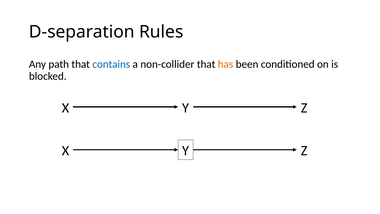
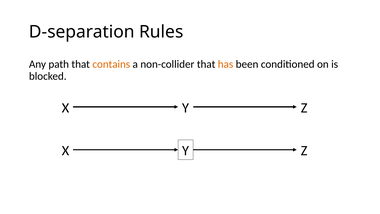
contains colour: blue -> orange (111, 64)
